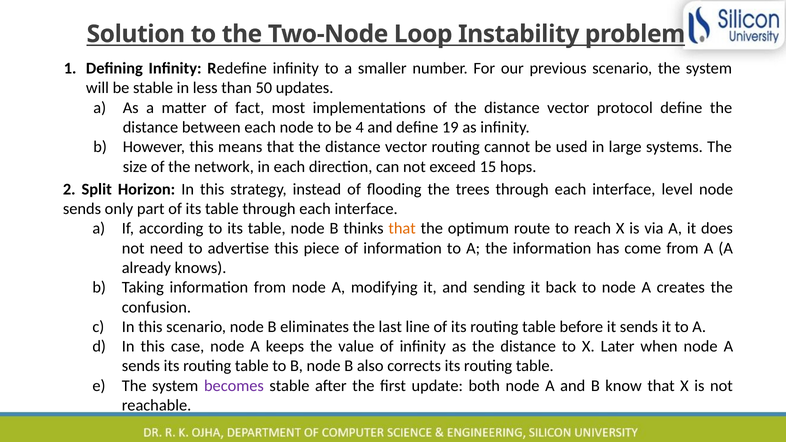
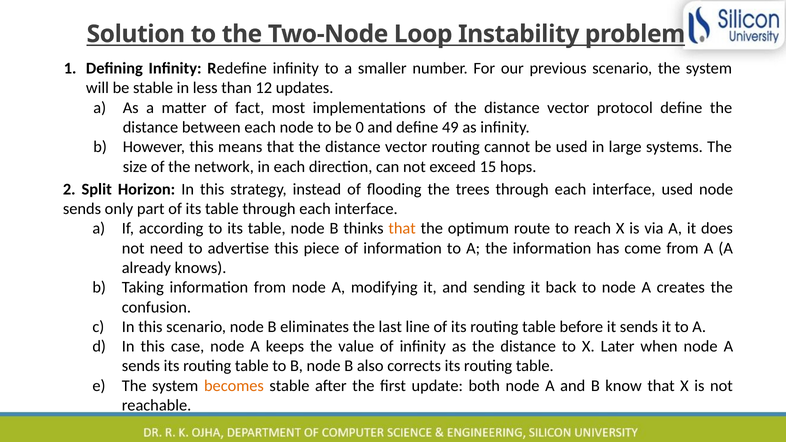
50: 50 -> 12 (264, 88)
4: 4 -> 0 (360, 127)
19: 19 -> 49 (450, 127)
interface level: level -> used (677, 189)
becomes colour: purple -> orange (234, 386)
